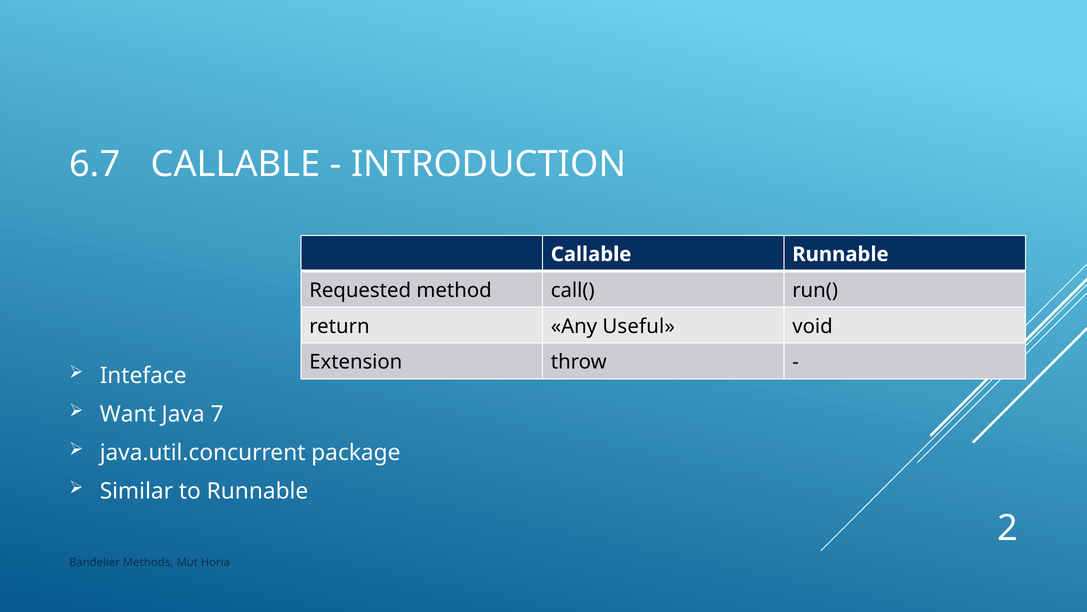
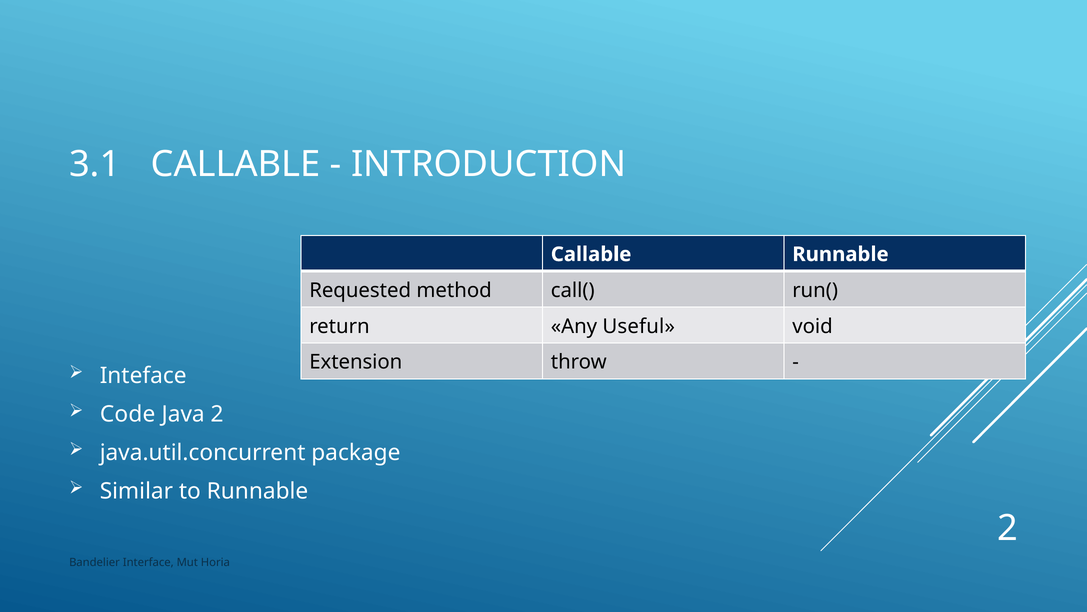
6.7: 6.7 -> 3.1 (95, 164)
Want: Want -> Code (128, 414)
Java 7: 7 -> 2 (217, 414)
Methods: Methods -> Interface (148, 562)
